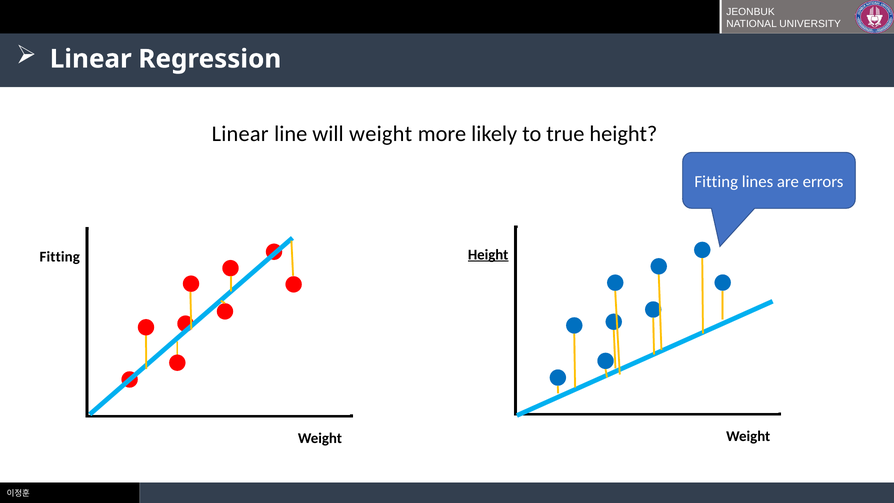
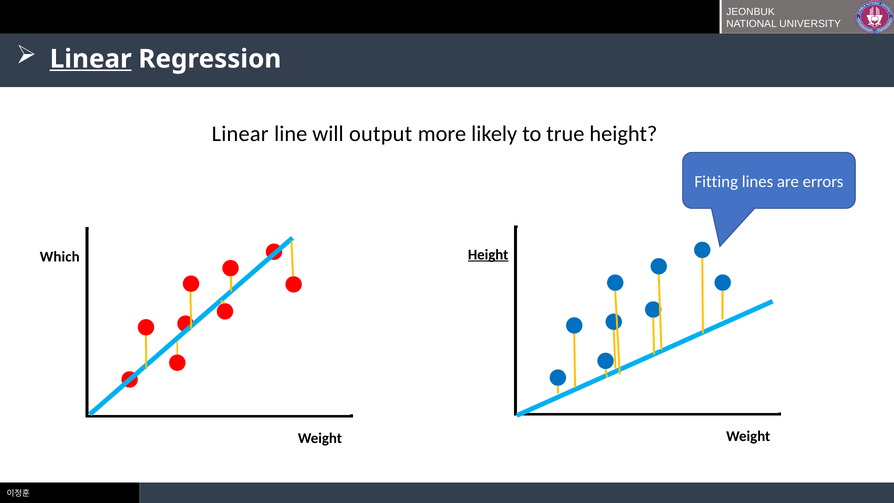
Linear underline: none -> present (91, 59)
will weight: weight -> output (381, 134)
Fitting: Fitting -> Which (60, 257)
